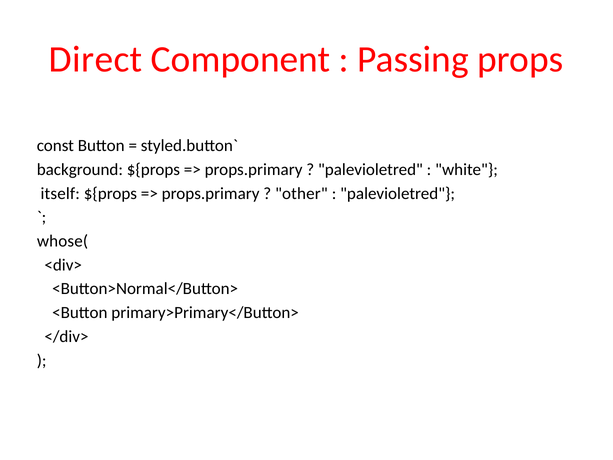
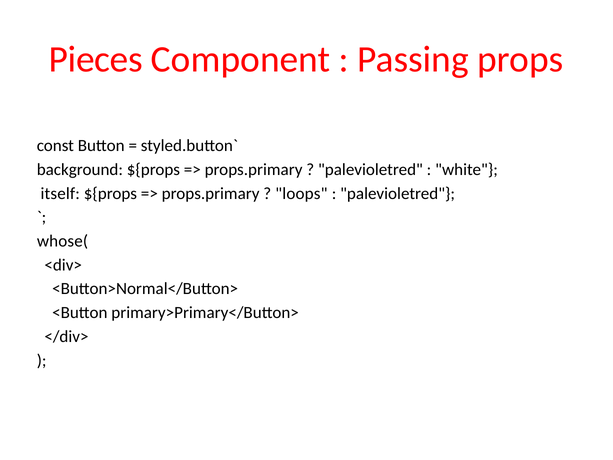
Direct: Direct -> Pieces (96, 59)
other: other -> loops (301, 193)
